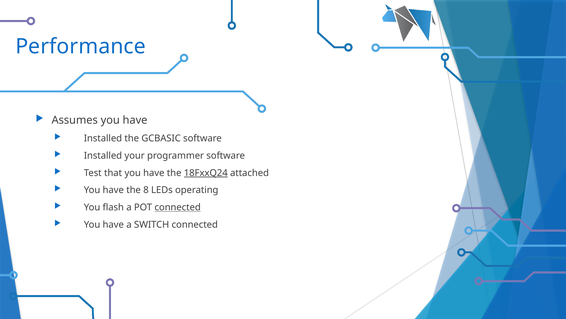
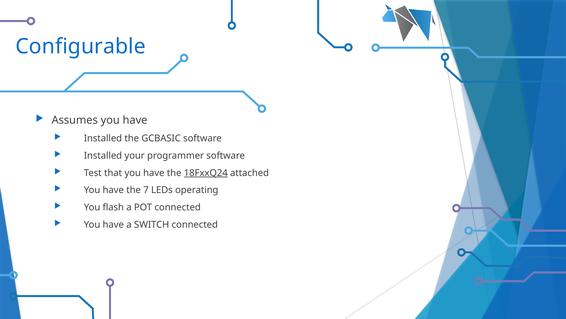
Performance: Performance -> Configurable (81, 46)
8: 8 -> 7 (146, 190)
connected underline: present -> none (178, 207)
